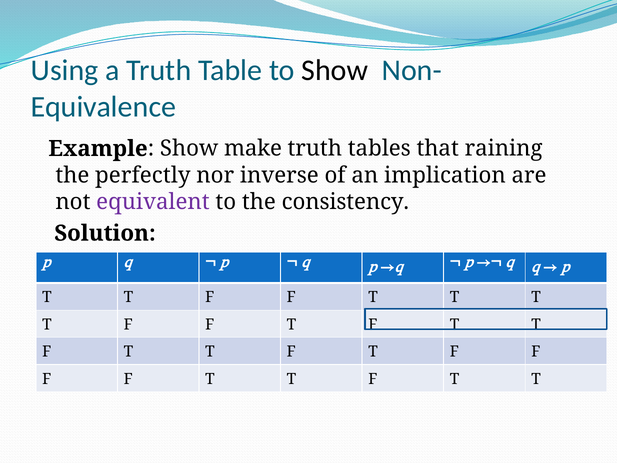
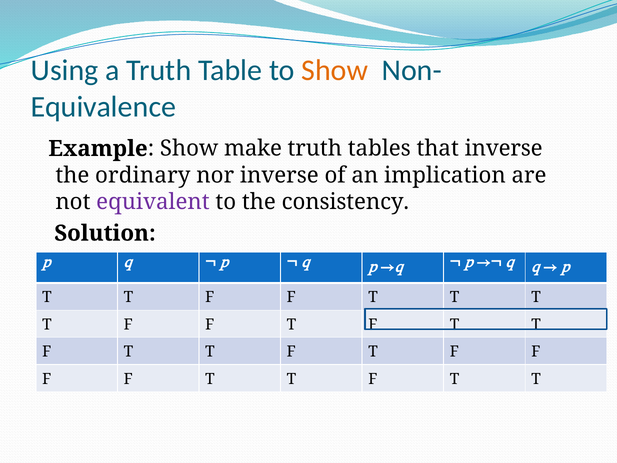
Show colour: black -> orange (335, 70)
that raining: raining -> inverse (504, 149)
perfectly: perfectly -> ordinary (143, 175)
